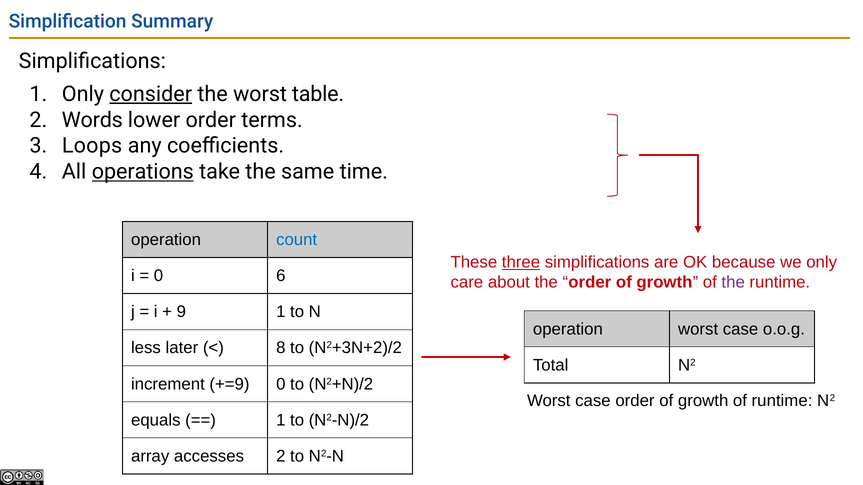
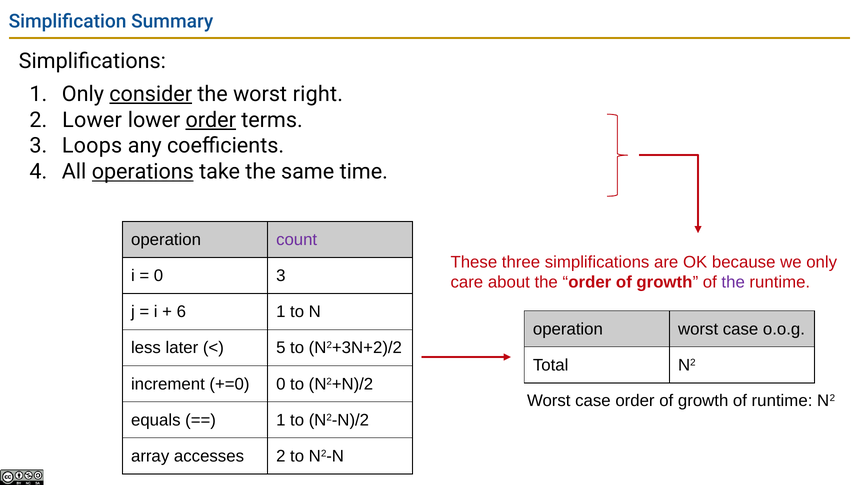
table: table -> right (318, 94)
2 Words: Words -> Lower (92, 120)
order underline: none -> present (211, 120)
count colour: blue -> purple (297, 240)
three underline: present -> none (521, 262)
0 6: 6 -> 3 (281, 276)
9: 9 -> 6 (181, 312)
8: 8 -> 5 (281, 348)
+=9: +=9 -> +=0 (230, 384)
